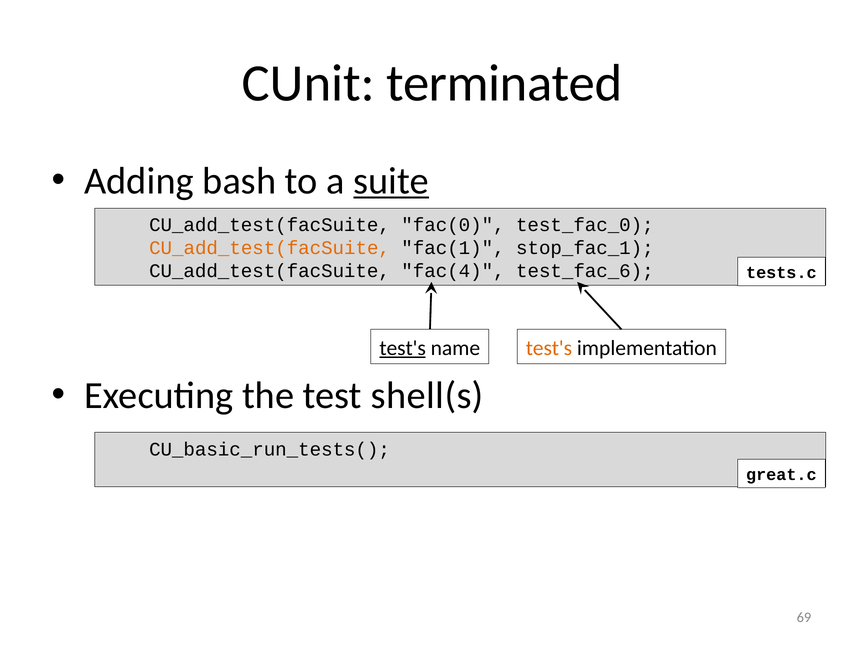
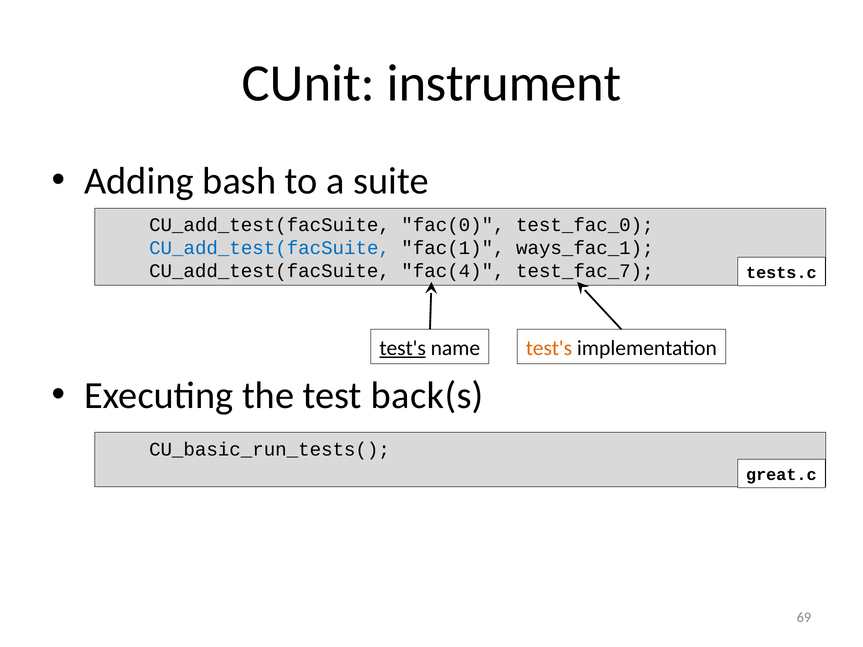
terminated: terminated -> instrument (504, 84)
suite underline: present -> none (391, 181)
CU_add_test(facSuite colour: orange -> blue (270, 248)
stop_fac_1: stop_fac_1 -> ways_fac_1 (585, 248)
test_fac_6: test_fac_6 -> test_fac_7 (585, 271)
shell(s: shell(s -> back(s (427, 396)
